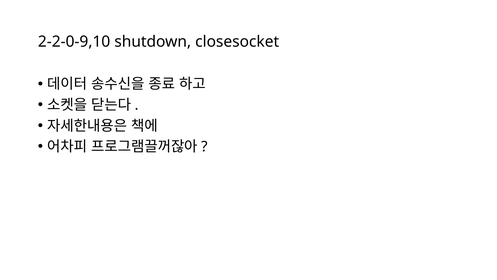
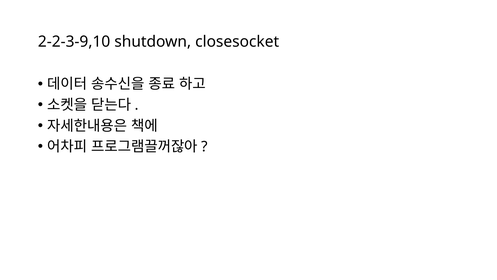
2-2-0-9,10: 2-2-0-9,10 -> 2-2-3-9,10 (74, 42)
